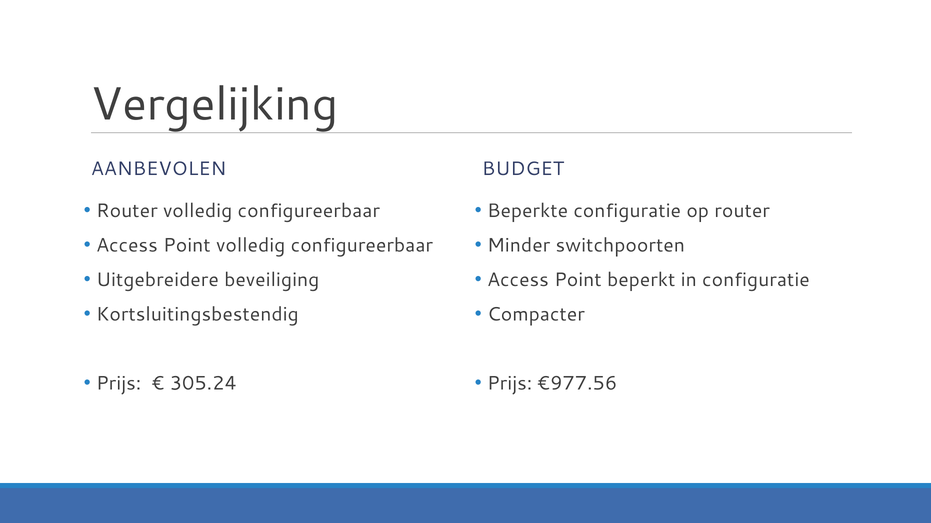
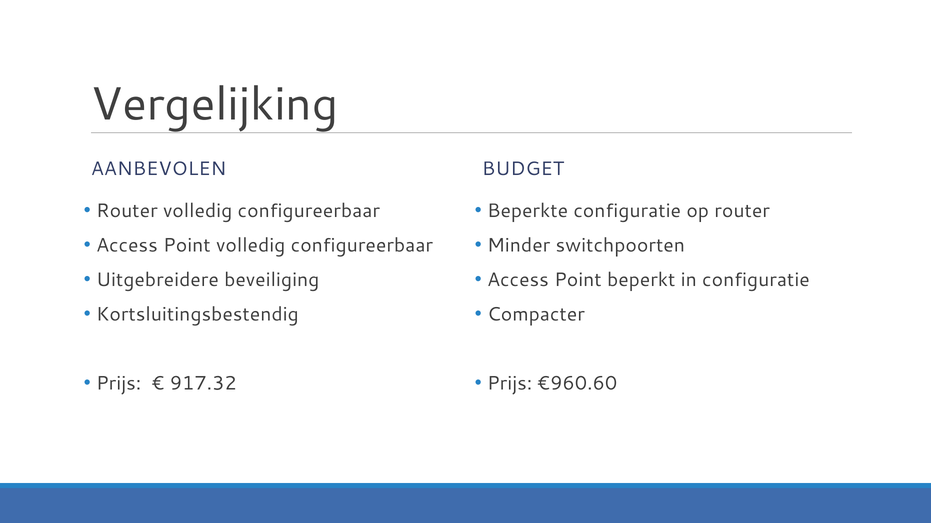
305.24: 305.24 -> 917.32 (203, 384)
€977.56: €977.56 -> €960.60 (577, 384)
